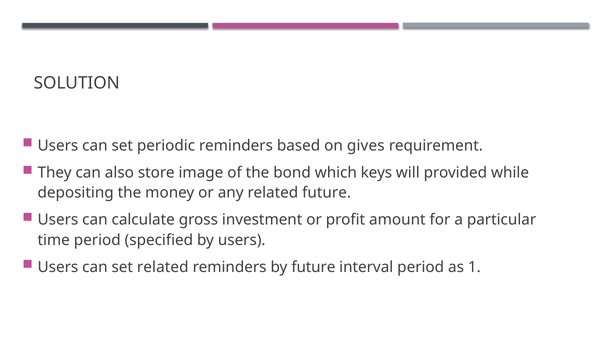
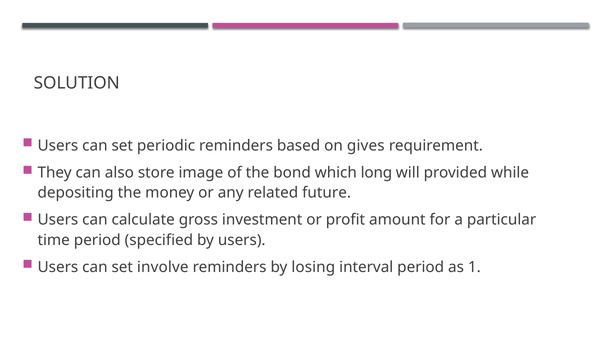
keys: keys -> long (376, 173)
set related: related -> involve (163, 267)
by future: future -> losing (313, 267)
